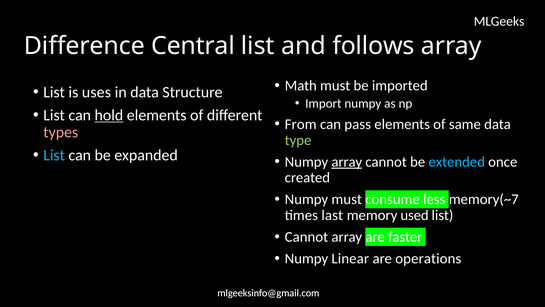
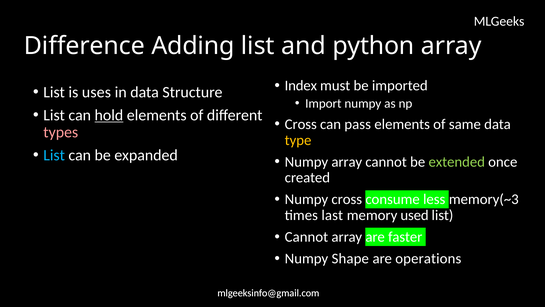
Central: Central -> Adding (193, 46)
follows: follows -> python (373, 46)
Math: Math -> Index (301, 85)
From: From -> Cross (301, 124)
type colour: light green -> yellow (298, 140)
array underline: present -> none (347, 162)
extended colour: light blue -> light green (457, 162)
Numpy must: must -> cross (347, 199)
memory(~7: memory(~7 -> memory(~3 (484, 199)
Linear: Linear -> Shape (350, 258)
